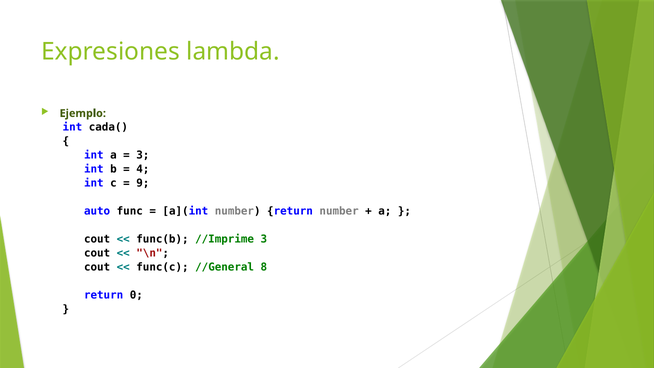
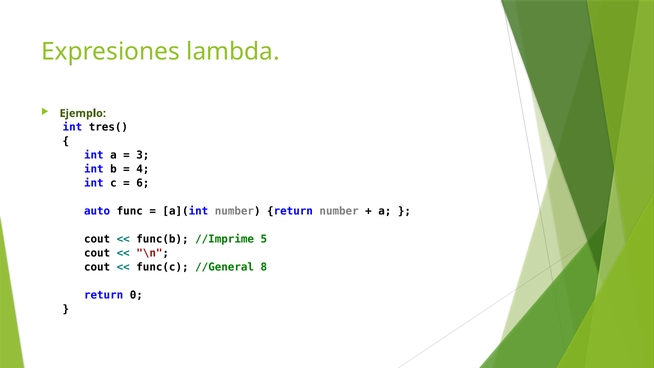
cada(: cada( -> tres( (108, 127)
9: 9 -> 6 (143, 183)
//Imprime 3: 3 -> 5 (264, 239)
